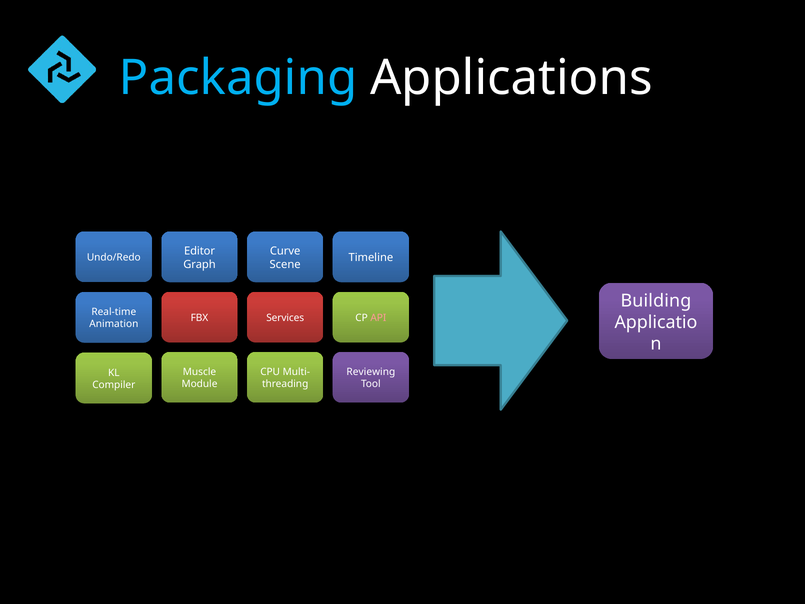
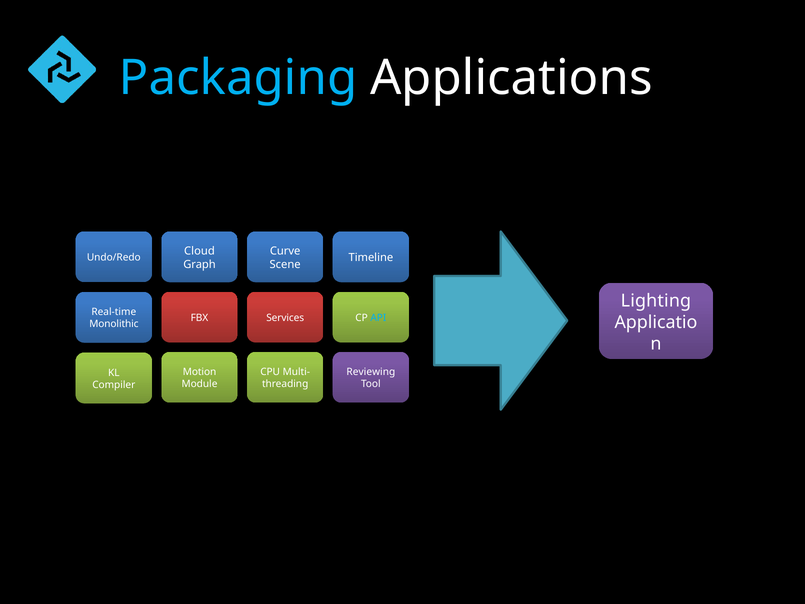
Editor: Editor -> Cloud (199, 251)
Building: Building -> Lighting (656, 301)
API colour: pink -> light blue (378, 318)
Animation: Animation -> Monolithic (114, 324)
Muscle: Muscle -> Motion (200, 372)
